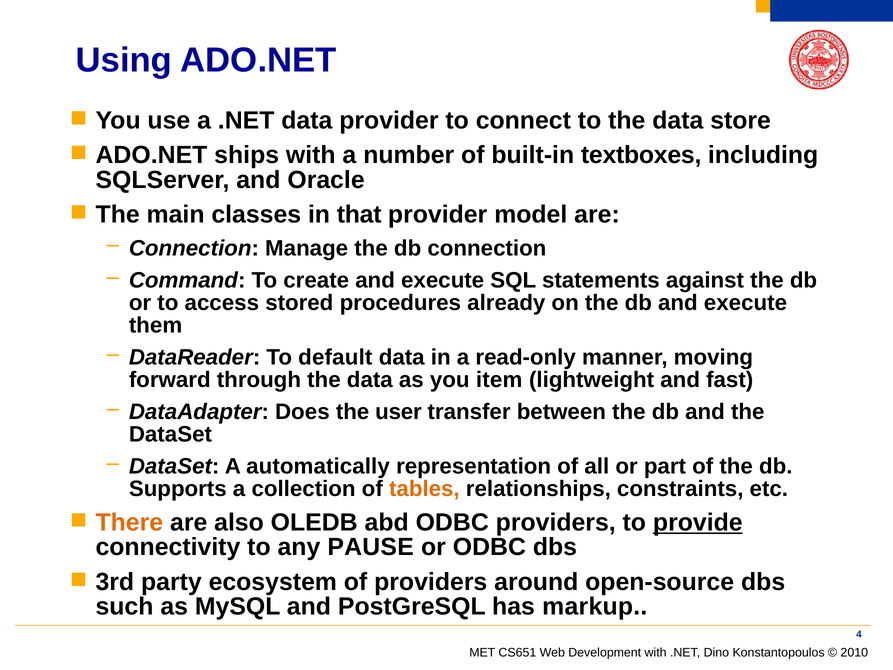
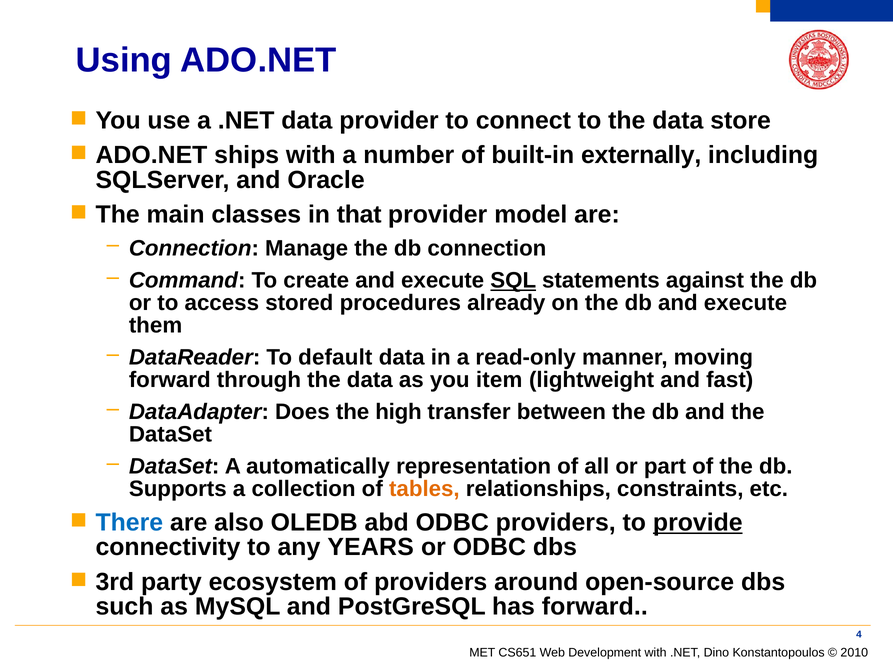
textboxes: textboxes -> externally (641, 155)
SQL underline: none -> present (513, 280)
user: user -> high (398, 412)
There colour: orange -> blue (129, 522)
PAUSE: PAUSE -> YEARS (371, 547)
has markup: markup -> forward (595, 607)
